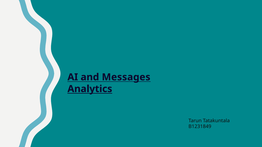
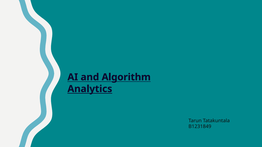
Messages: Messages -> Algorithm (126, 77)
